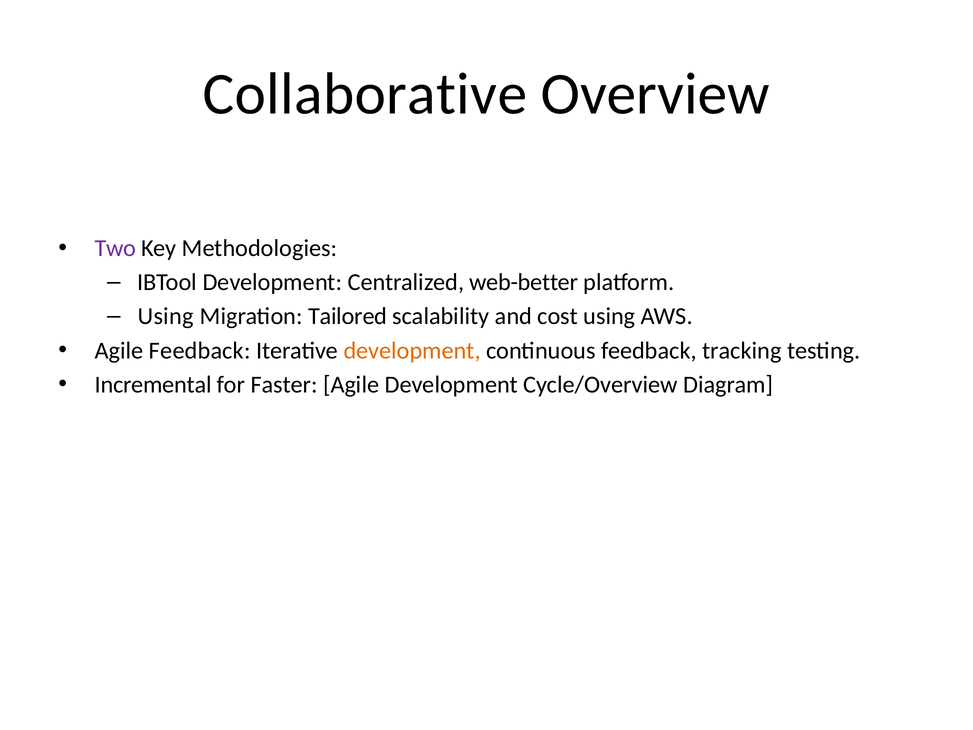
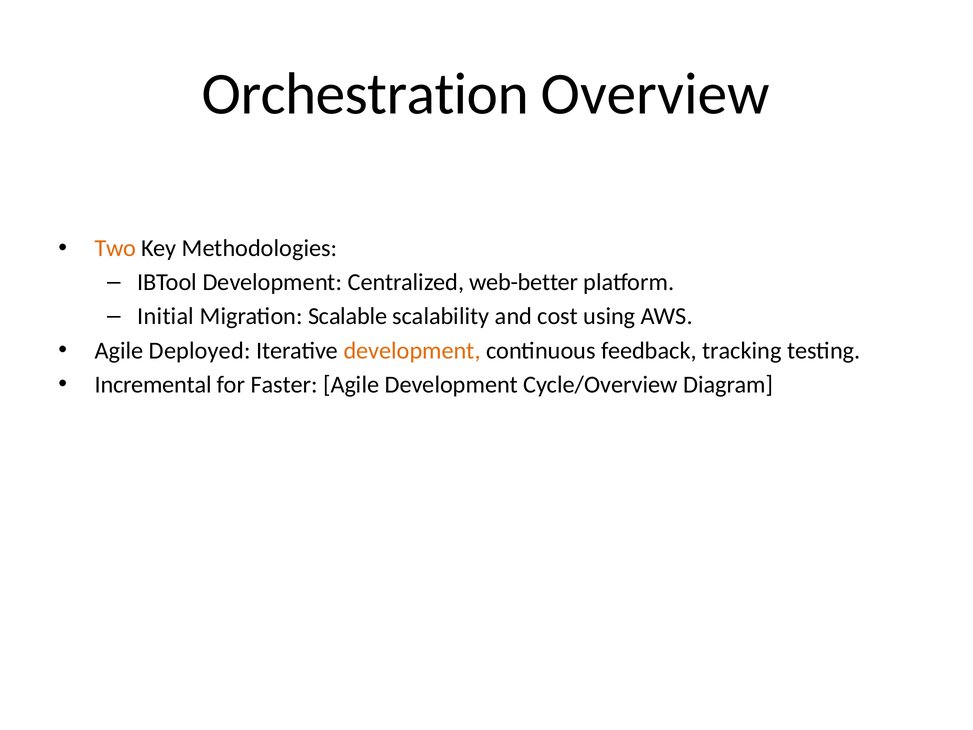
Collaborative: Collaborative -> Orchestration (365, 94)
Two colour: purple -> orange (115, 248)
Using: Using -> Initial (166, 316)
Tailored: Tailored -> Scalable (348, 316)
Agile Feedback: Feedback -> Deployed (200, 350)
